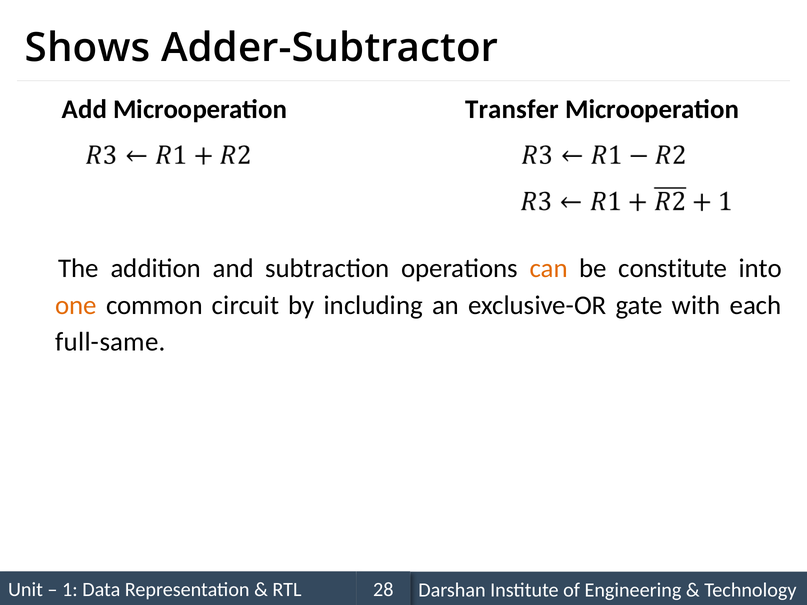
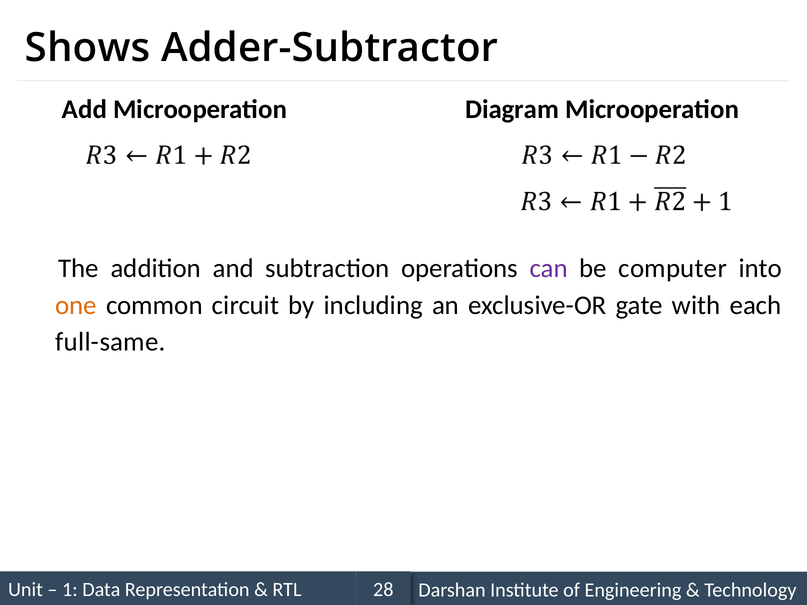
Transfer: Transfer -> Diagram (512, 109)
can colour: orange -> purple (549, 269)
constitute: constitute -> computer (673, 269)
